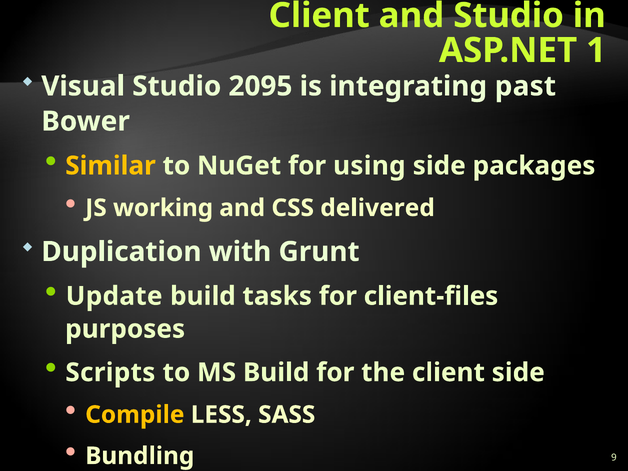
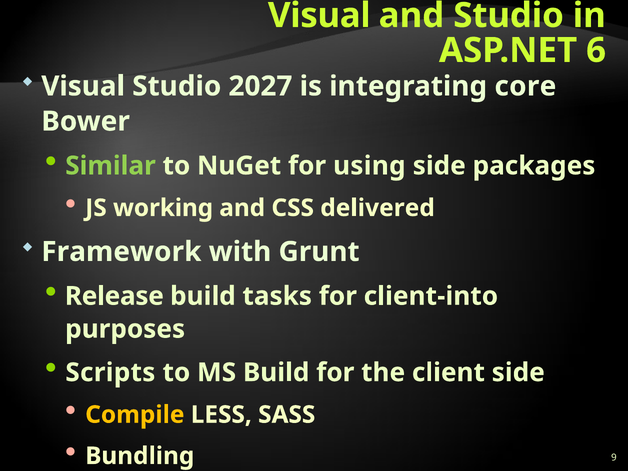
Client: Client -> Visual (319, 16)
1: 1 -> 6 (596, 50)
2095: 2095 -> 2027 (260, 86)
past: past -> core (525, 86)
Similar colour: yellow -> light green (110, 166)
Duplication: Duplication -> Framework (121, 252)
Update: Update -> Release (114, 296)
client-files: client-files -> client-into (431, 296)
